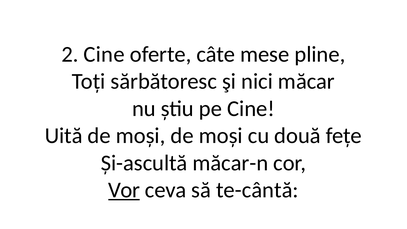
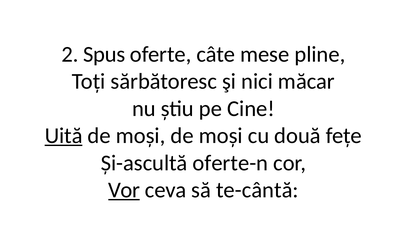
2 Cine: Cine -> Spus (104, 54)
Uită underline: none -> present (64, 136)
măcar-n: măcar-n -> oferte-n (230, 163)
